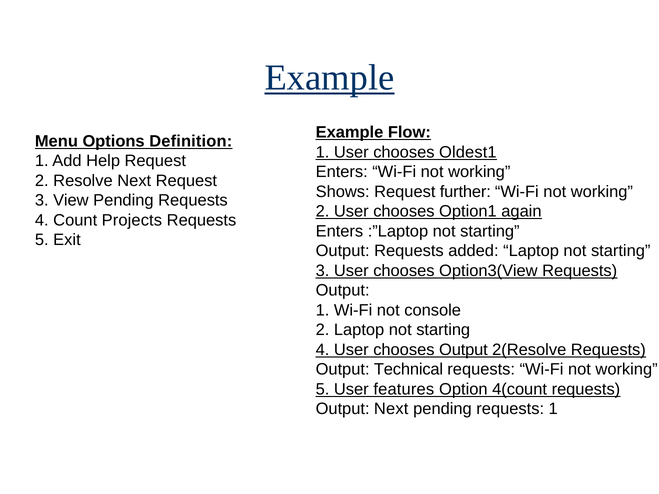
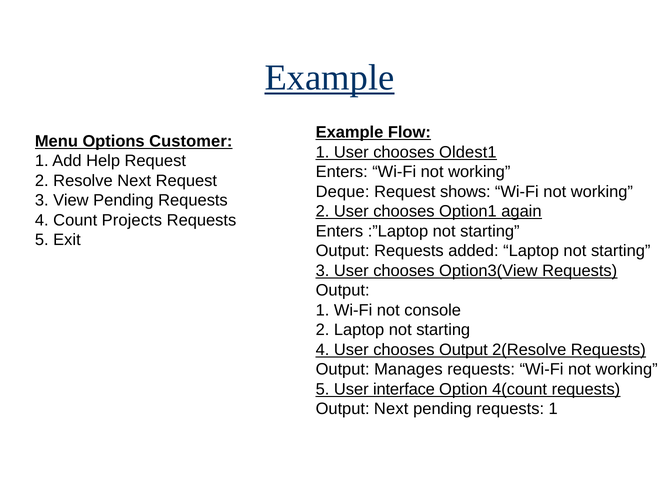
Definition: Definition -> Customer (191, 141)
Shows: Shows -> Deque (343, 192)
further: further -> shows (465, 192)
Technical: Technical -> Manages (408, 370)
features: features -> interface (404, 389)
